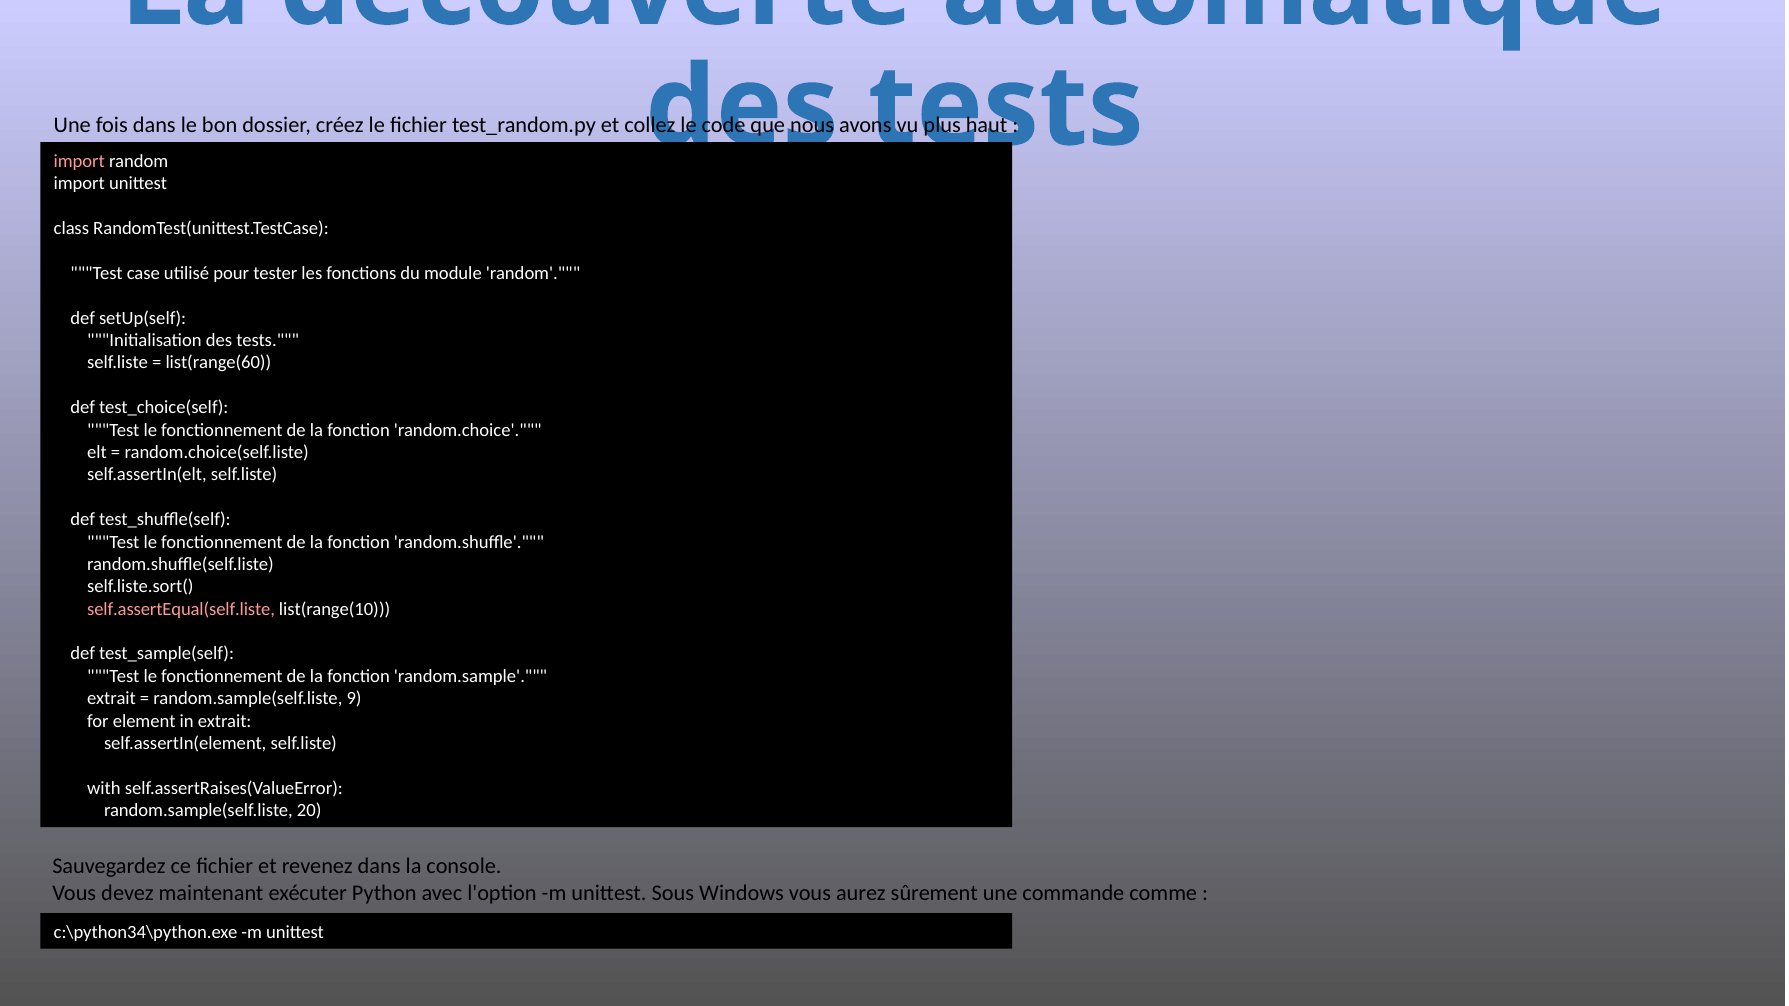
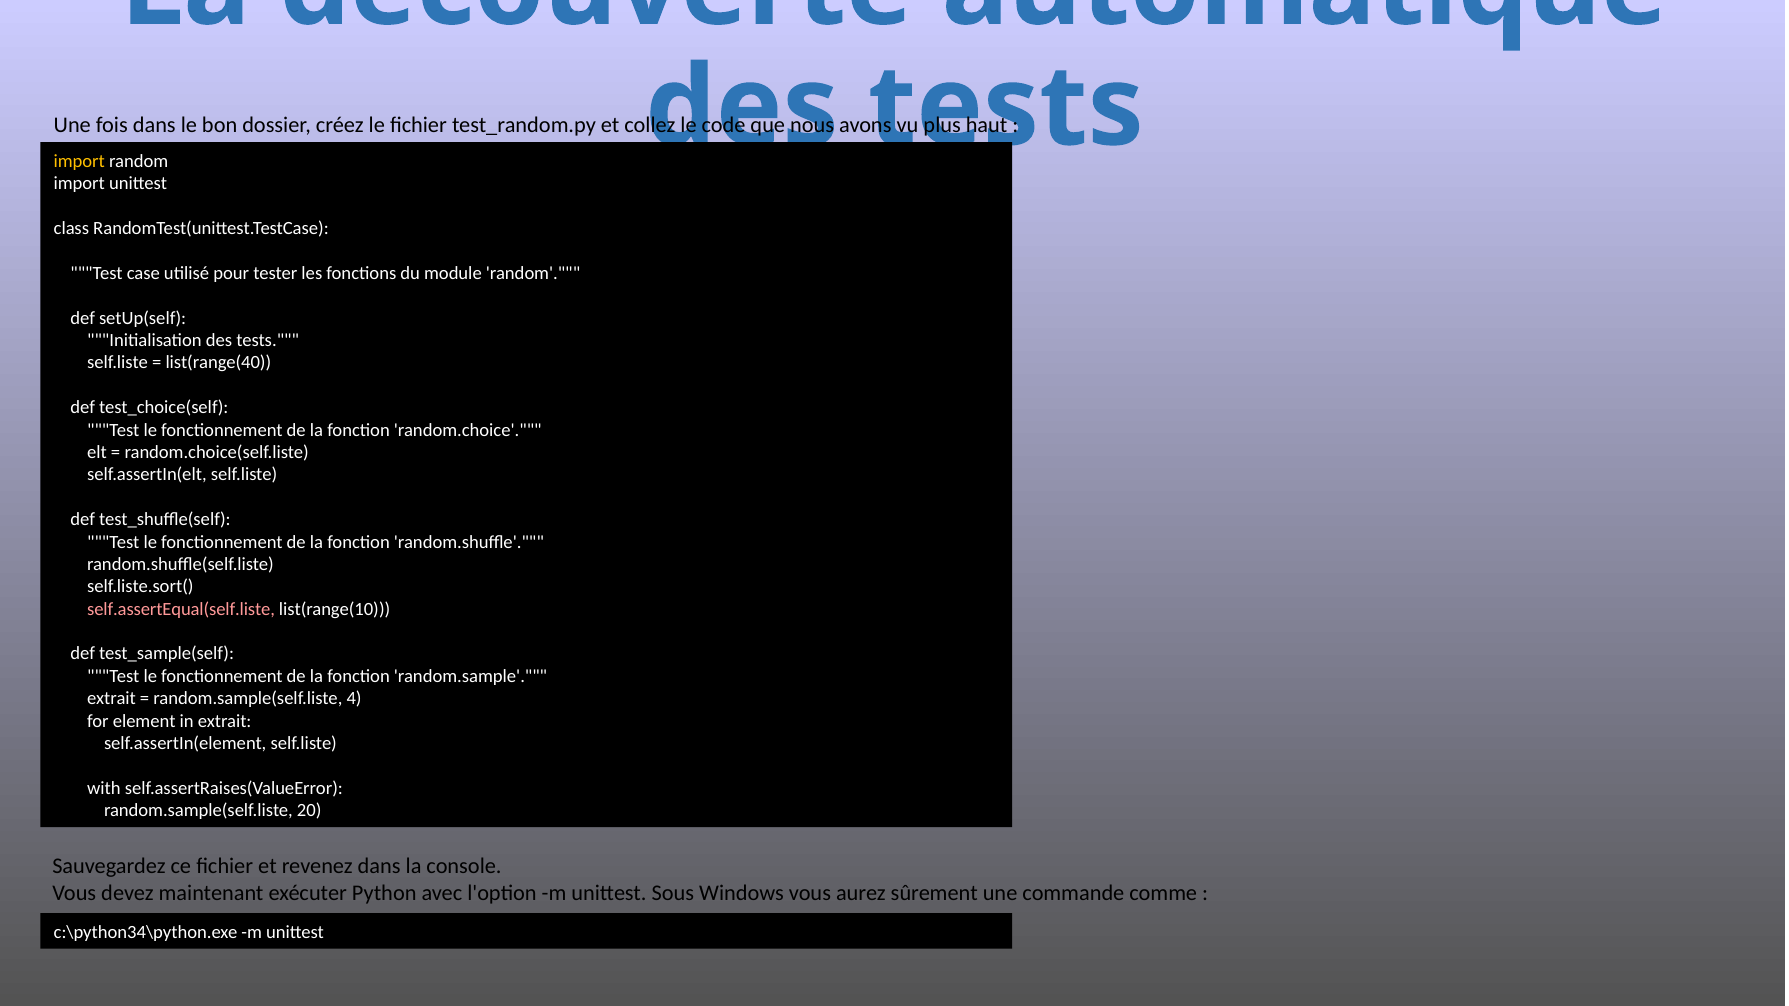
import colour: pink -> yellow (79, 161)
list(range(60: list(range(60 -> list(range(40 (218, 363)
9: 9 -> 4 (354, 699)
